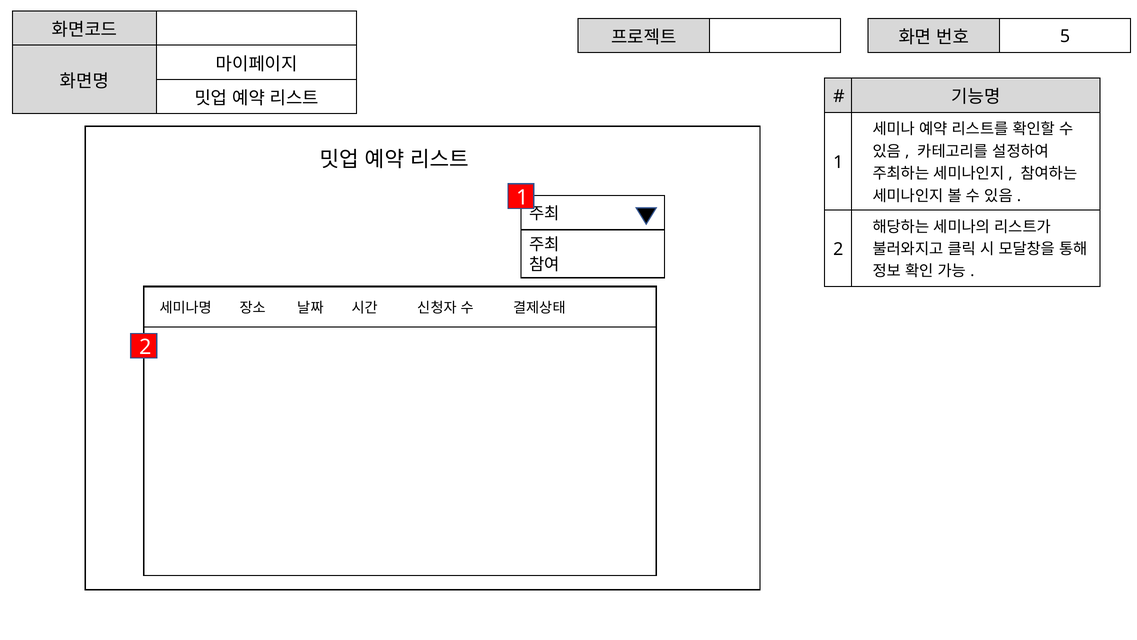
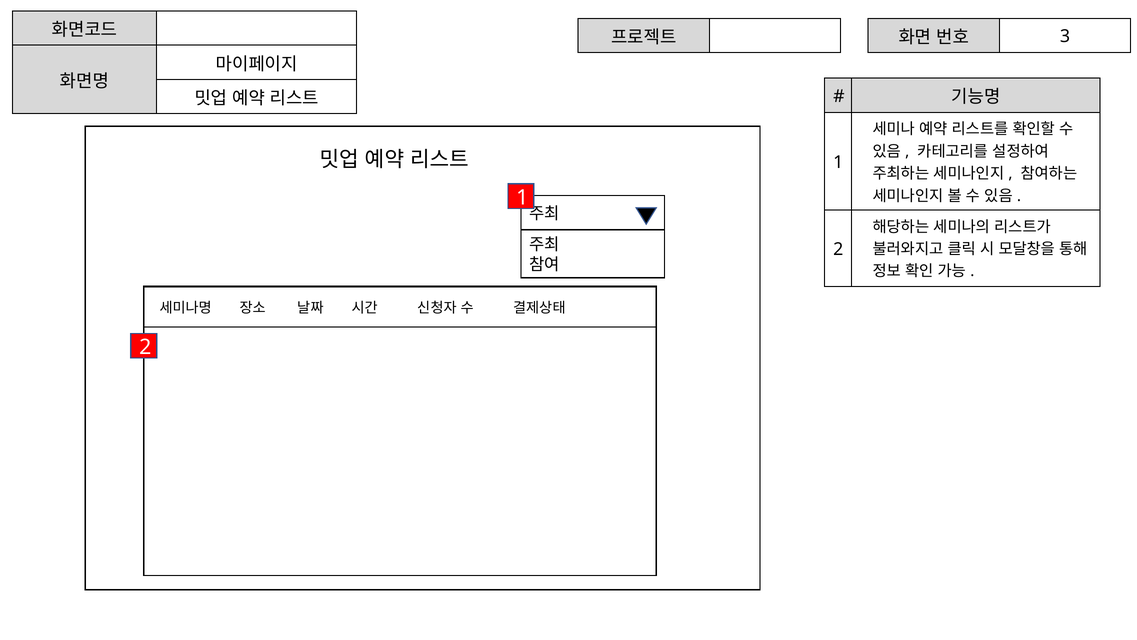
5: 5 -> 3 (1065, 37)
